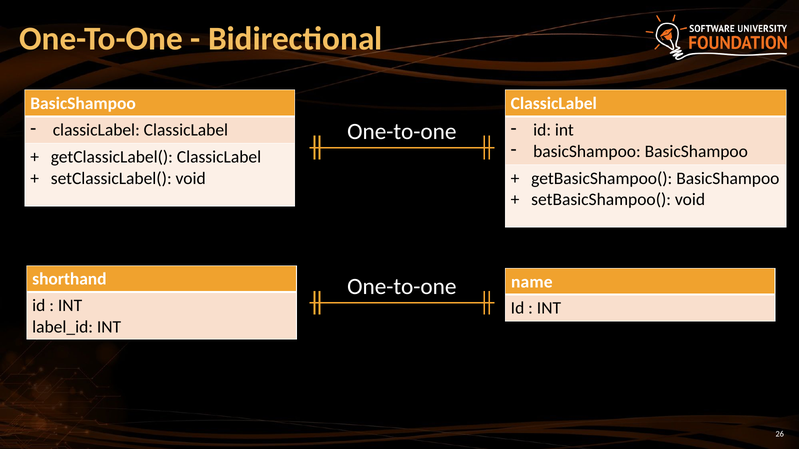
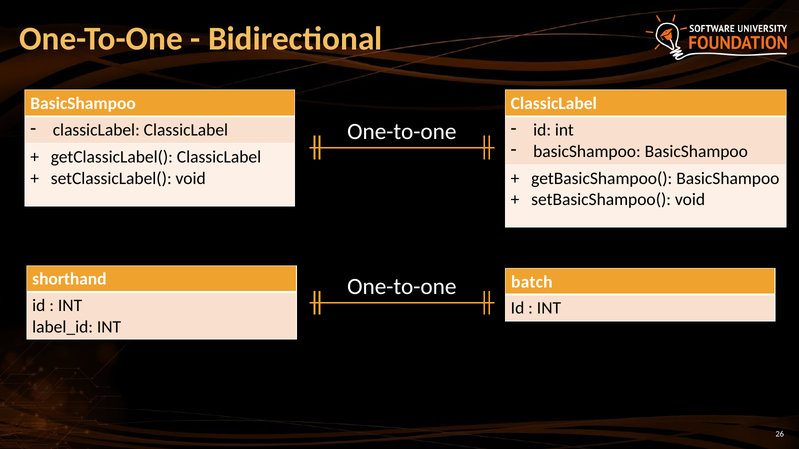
name: name -> batch (532, 282)
